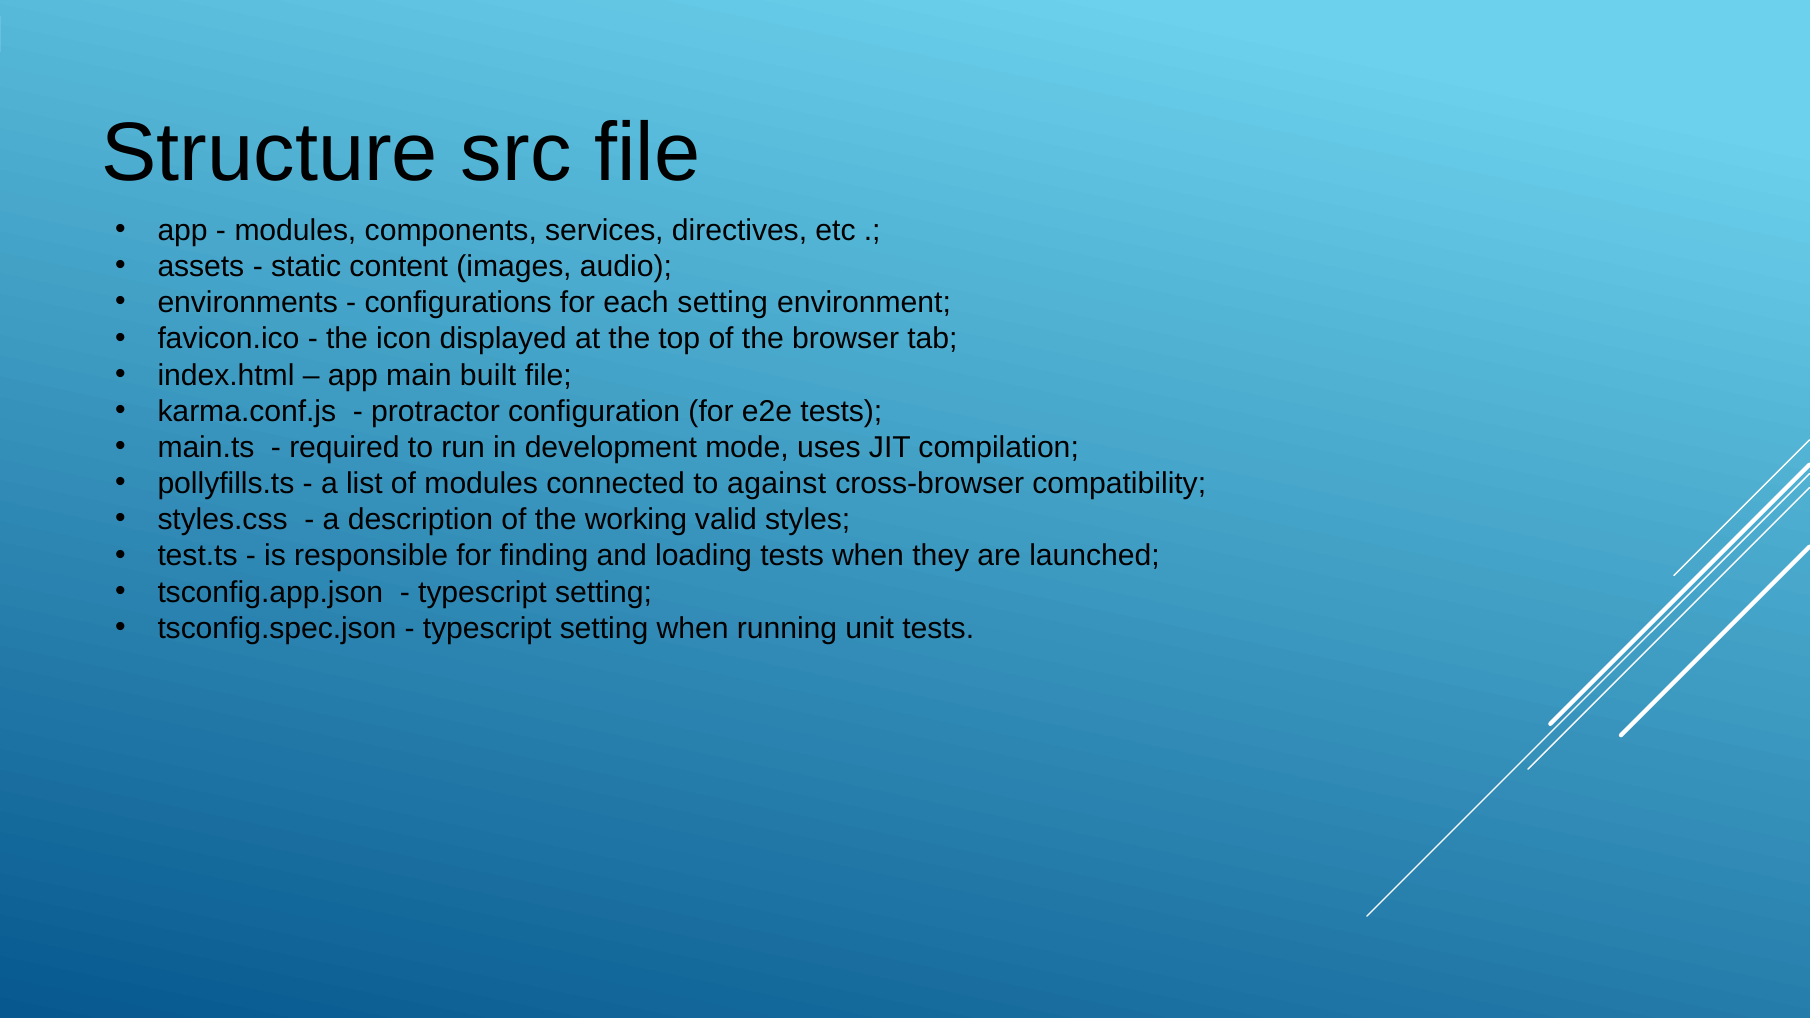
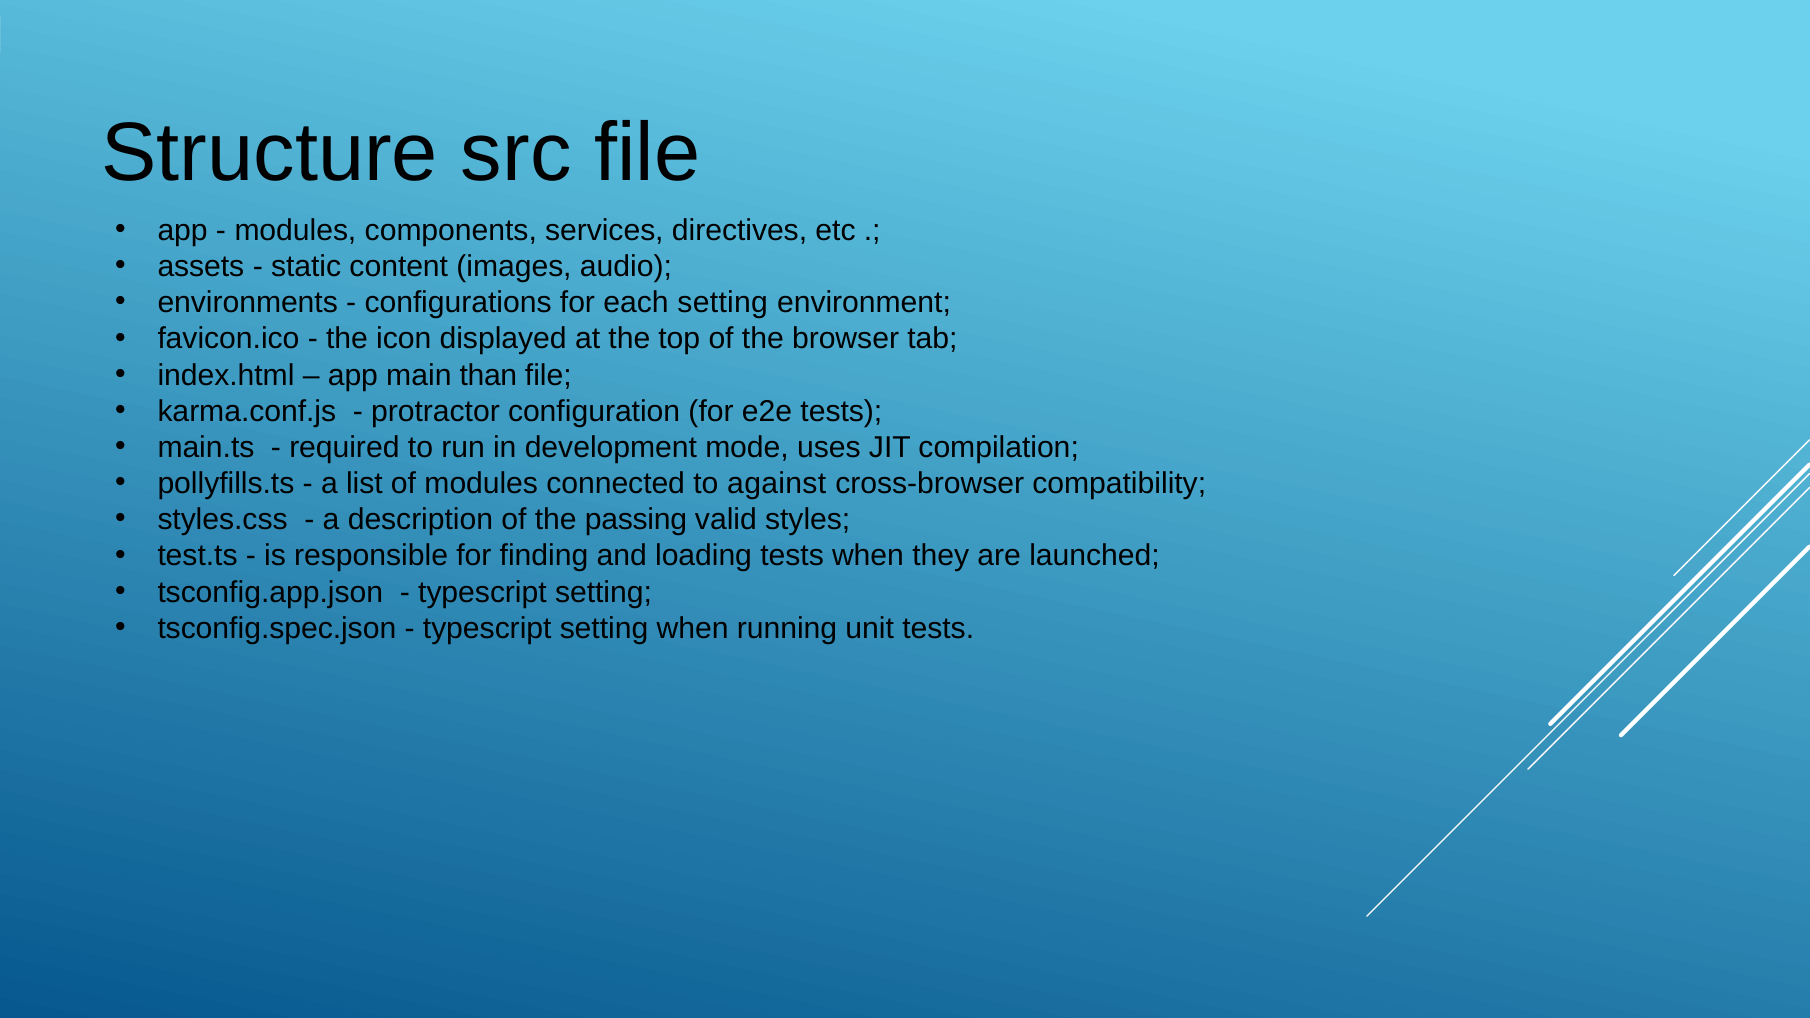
built: built -> than (488, 375)
working: working -> passing (636, 520)
